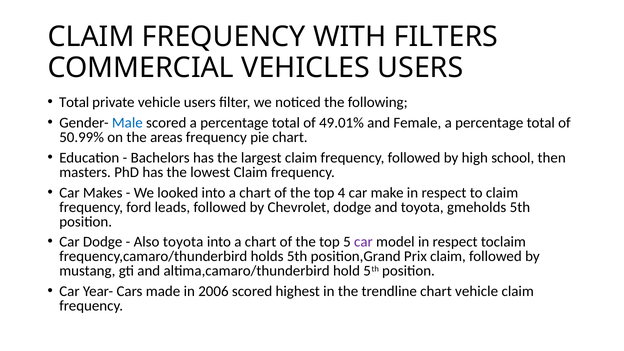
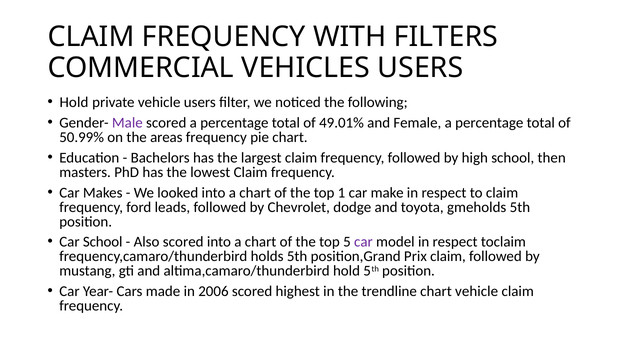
Total: Total -> Hold (74, 102)
Male colour: blue -> purple (127, 123)
4: 4 -> 1 (341, 193)
Car Dodge: Dodge -> School (103, 242)
Also toyota: toyota -> scored (183, 242)
